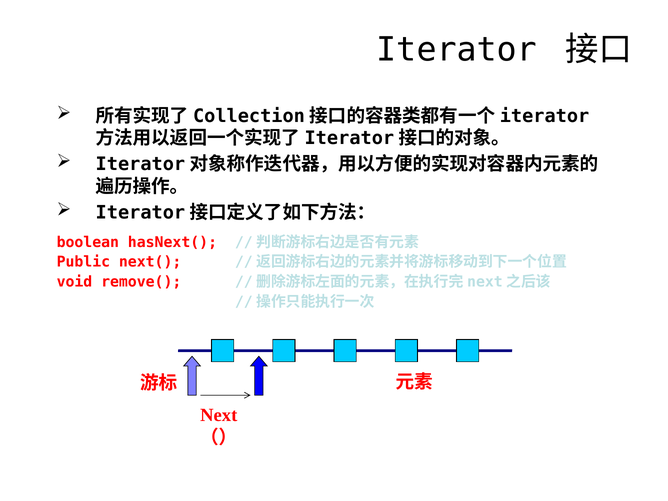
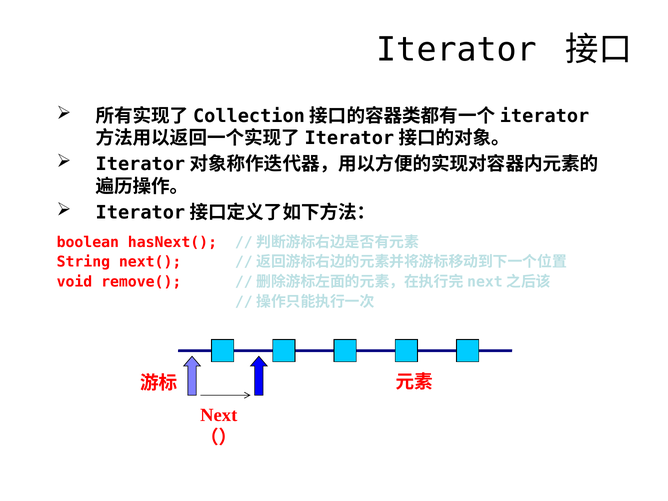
Public: Public -> String (83, 262)
